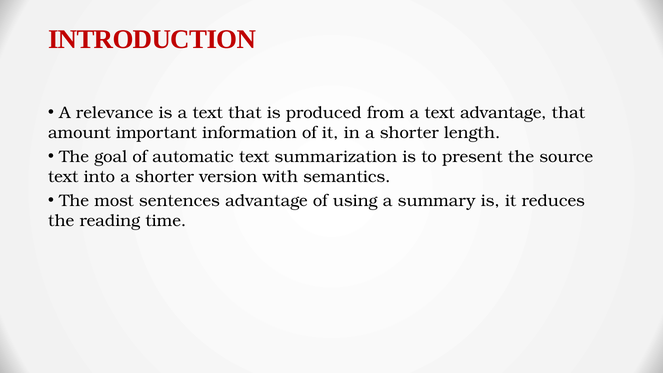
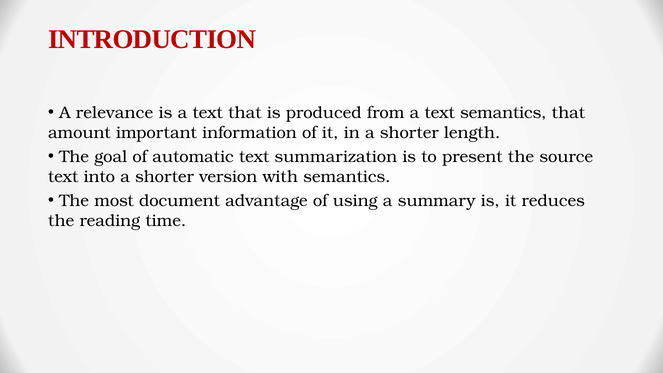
text advantage: advantage -> semantics (503, 113)
sentences: sentences -> document (179, 201)
